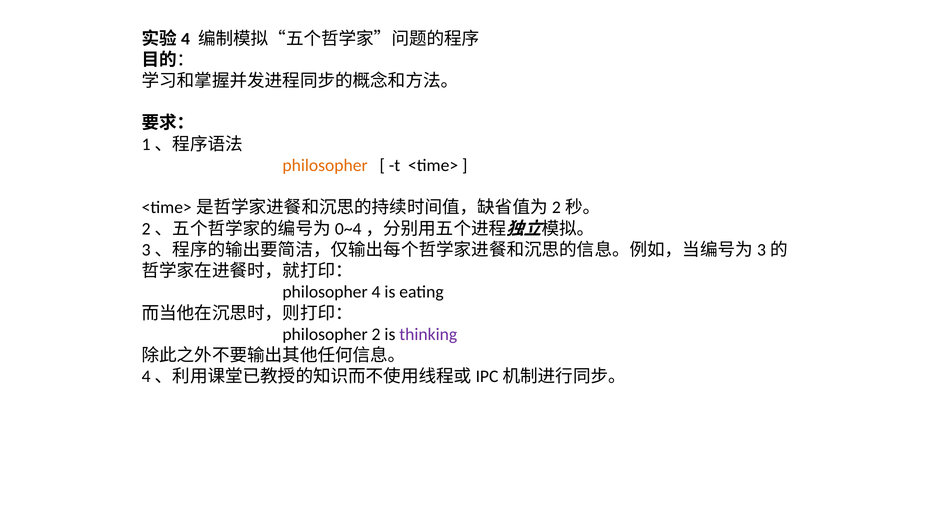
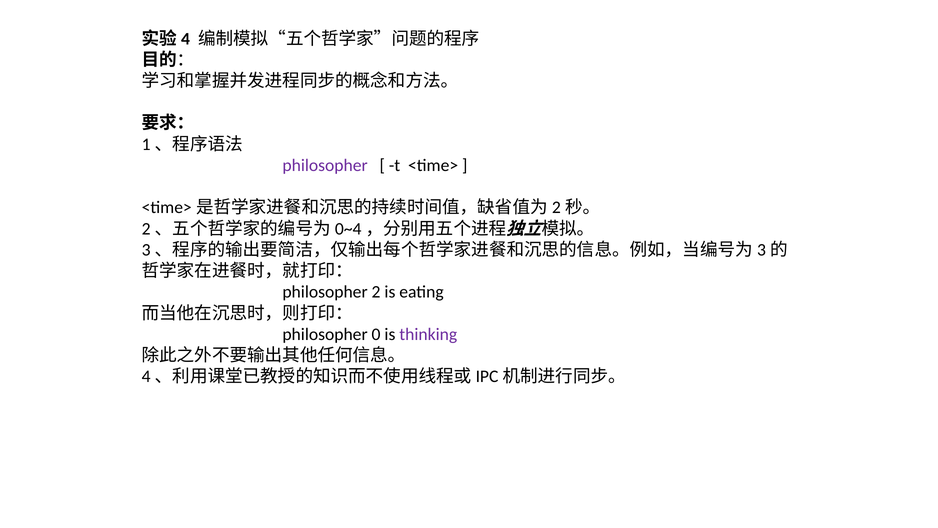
philosopher colour: orange -> purple (325, 165)
4: 4 -> 2 (376, 292)
2: 2 -> 0 (376, 334)
